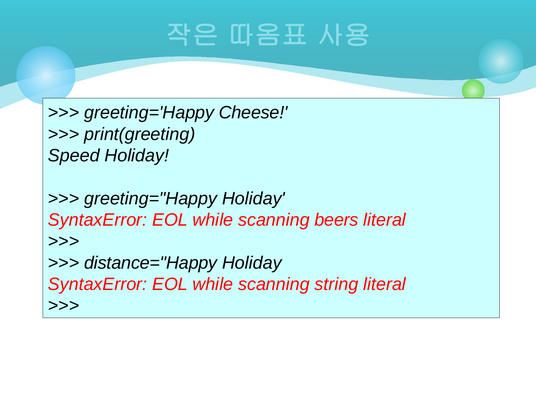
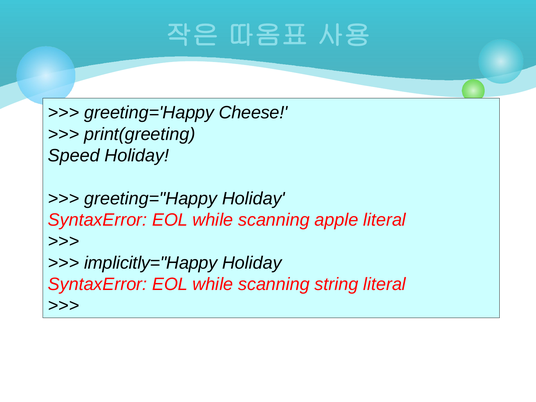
beers: beers -> apple (336, 220)
distance="Happy: distance="Happy -> implicitly="Happy (151, 263)
